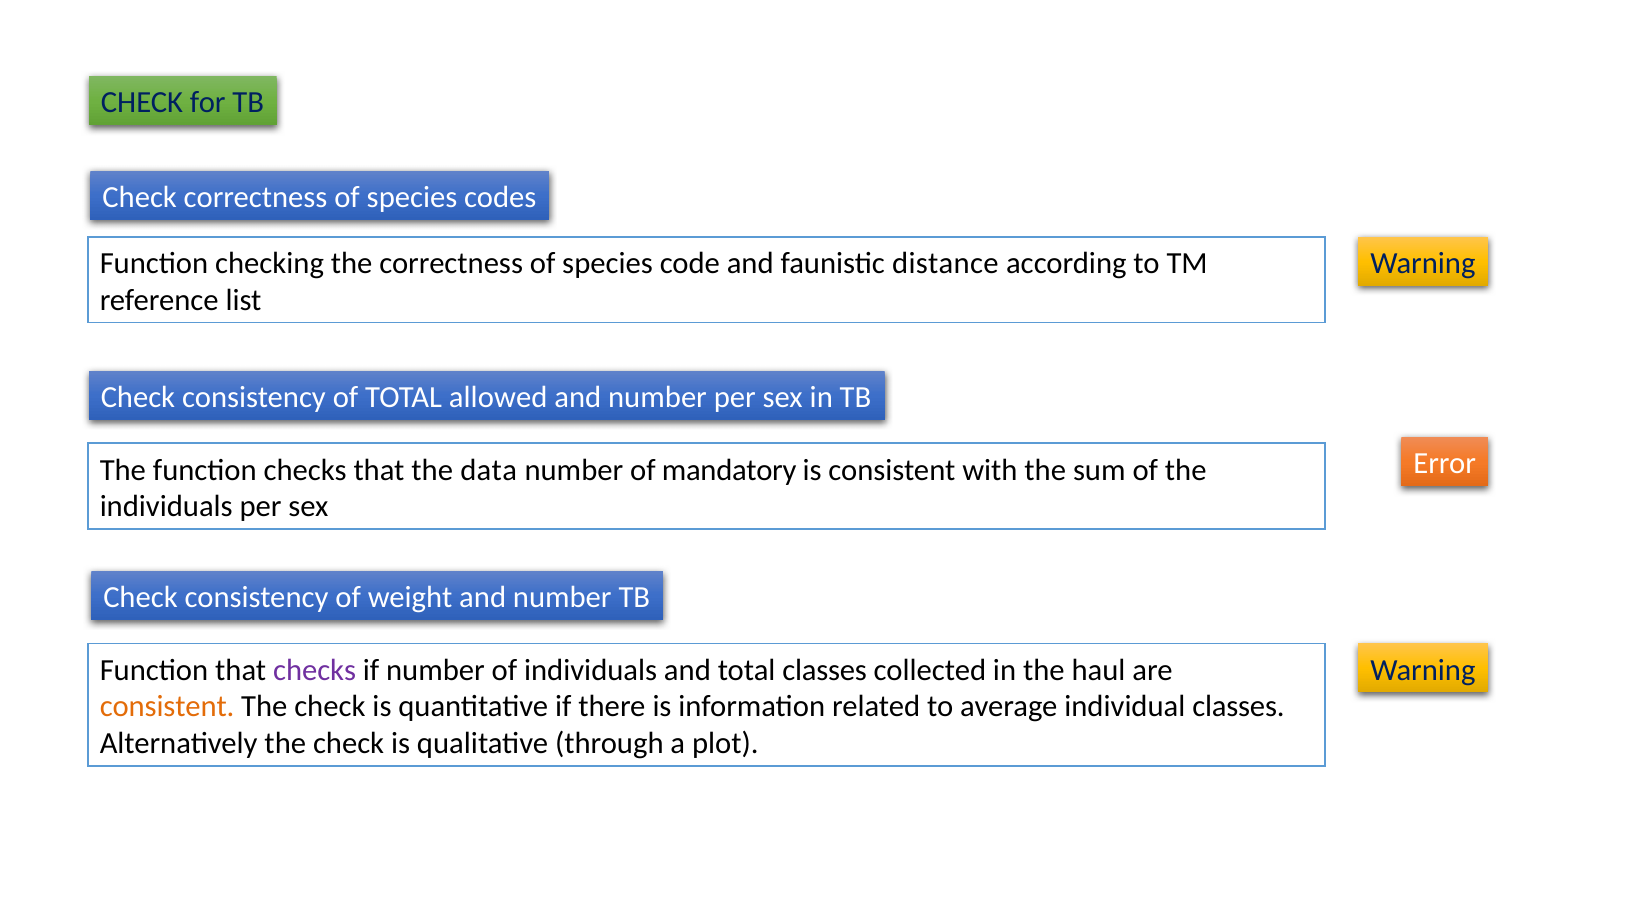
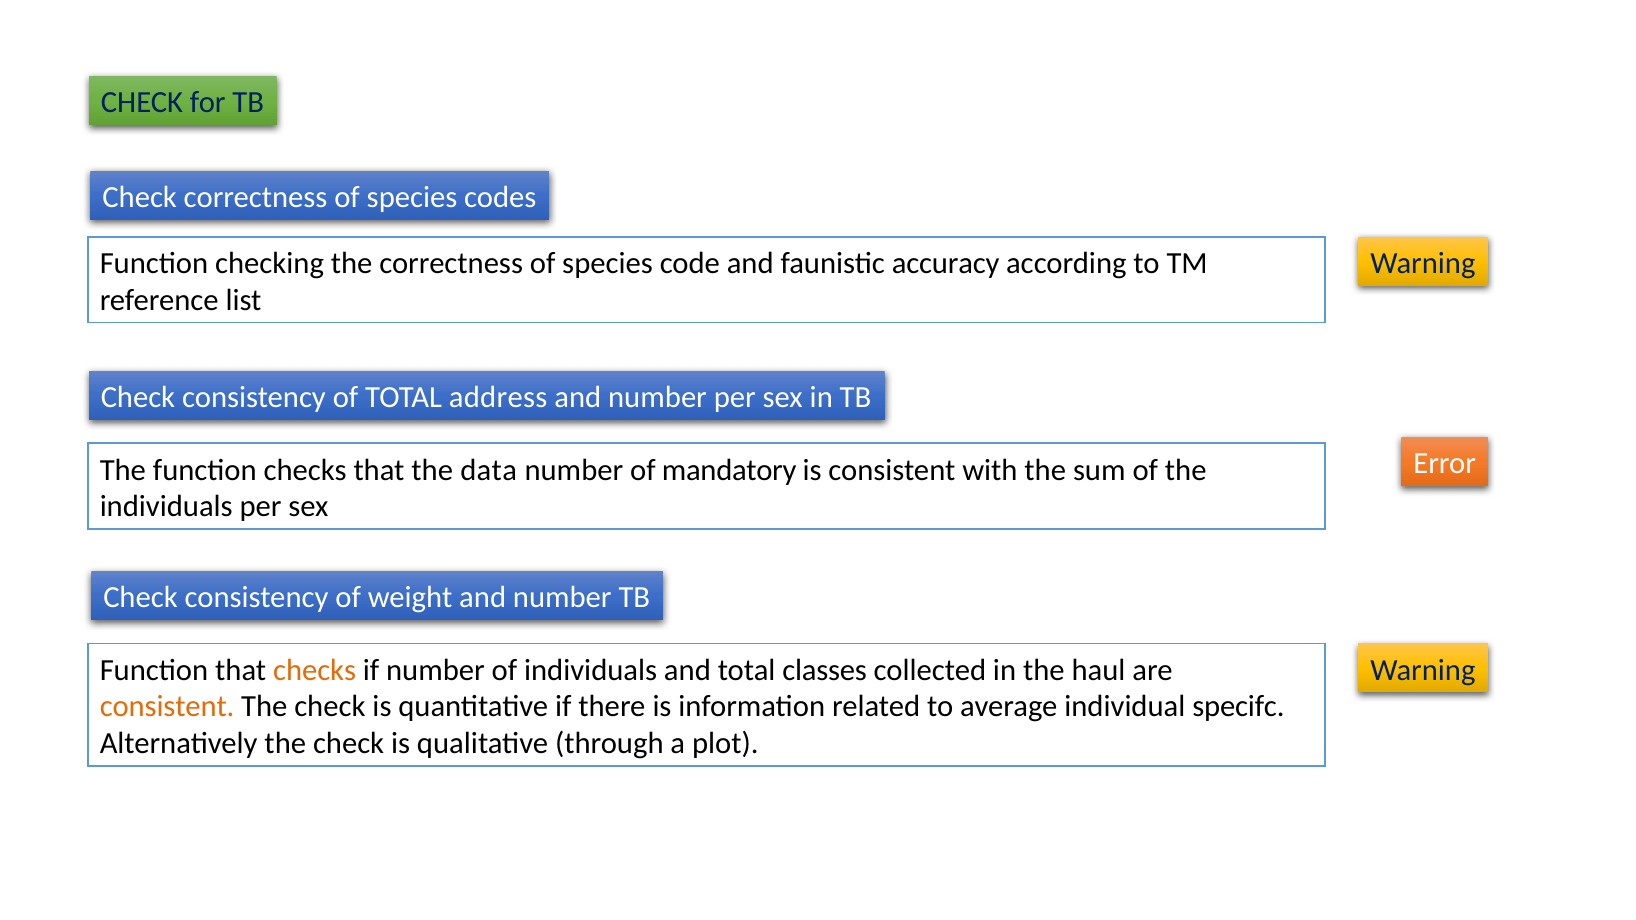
distance: distance -> accuracy (946, 264)
allowed: allowed -> address (498, 398)
checks colour: purple -> orange (315, 670)
individual classes: classes -> specifc (1238, 707)
